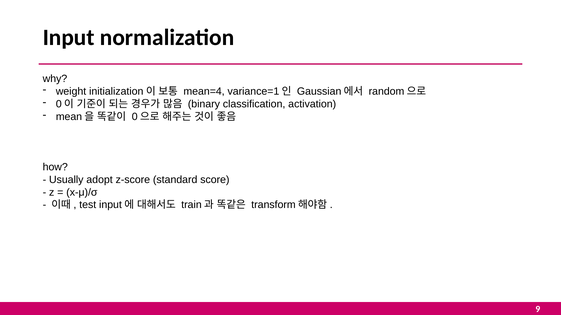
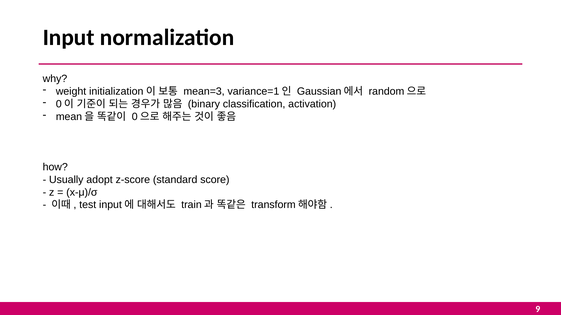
mean=4: mean=4 -> mean=3 (204, 92)
